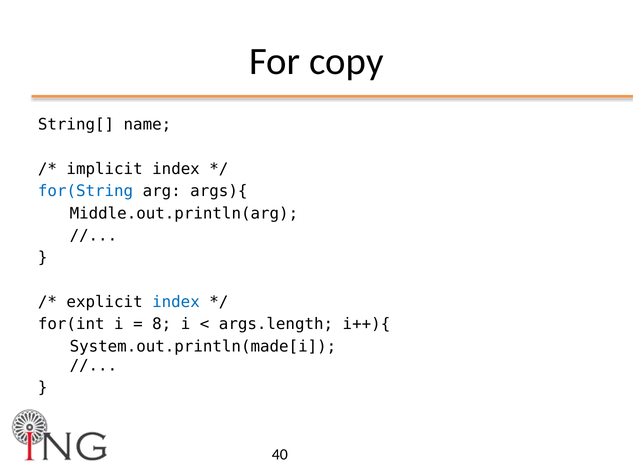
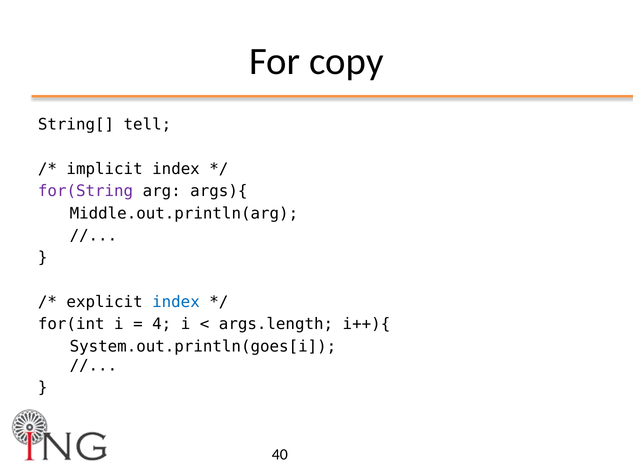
name: name -> tell (147, 125)
for(String colour: blue -> purple (86, 191)
8: 8 -> 4 (162, 324)
System.out.println(made[i: System.out.println(made[i -> System.out.println(goes[i (203, 346)
